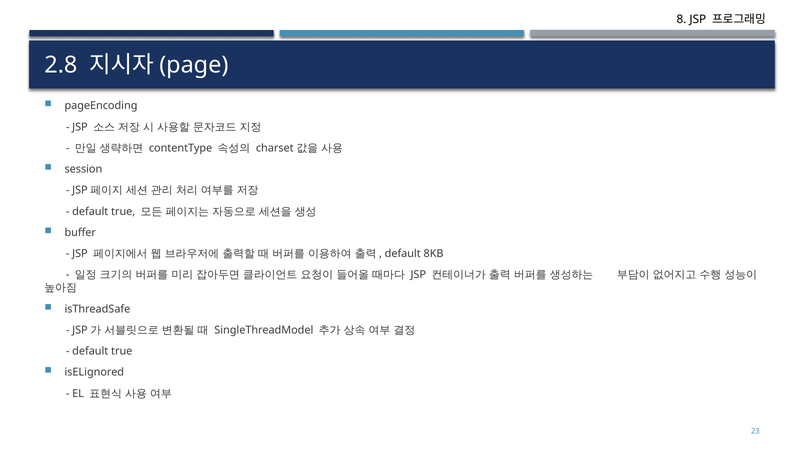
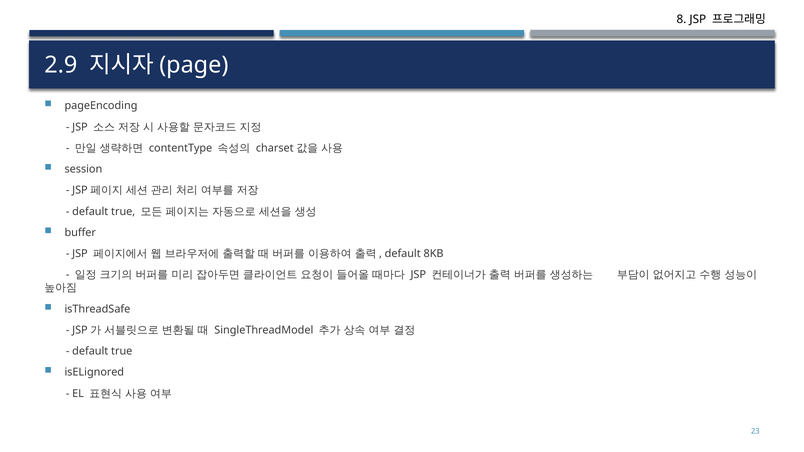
2.8: 2.8 -> 2.9 (61, 65)
